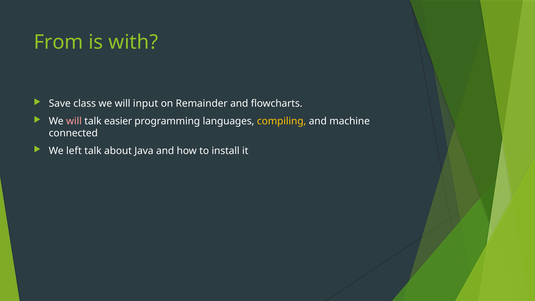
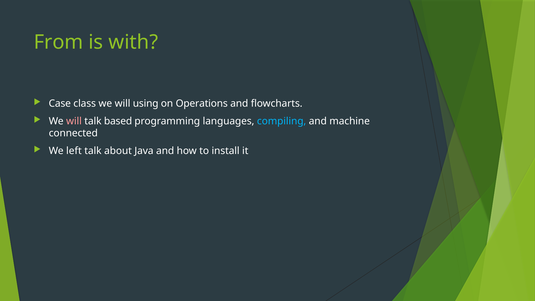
Save: Save -> Case (60, 104)
input: input -> using (146, 104)
Remainder: Remainder -> Operations (202, 104)
easier: easier -> based (118, 121)
compiling colour: yellow -> light blue (282, 121)
